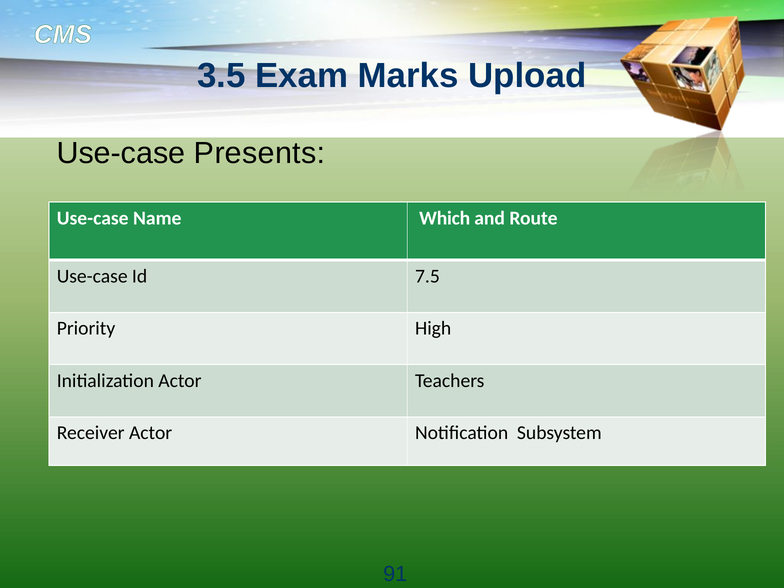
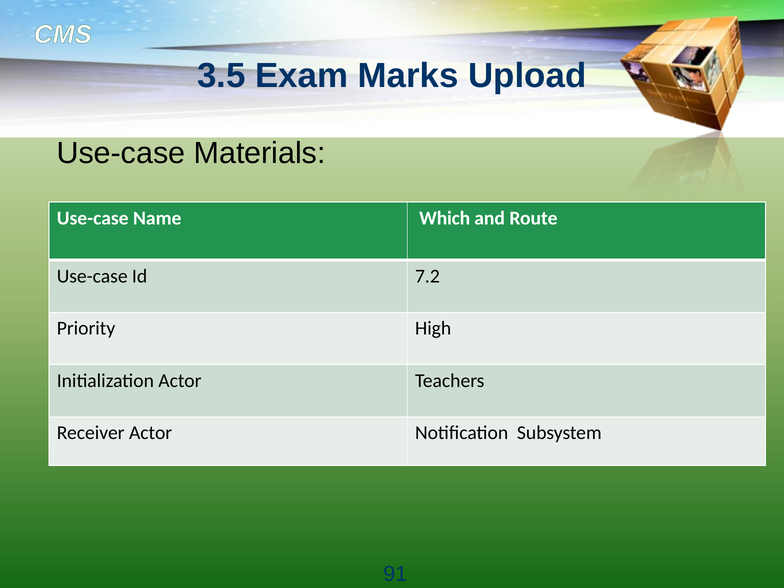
Presents: Presents -> Materials (260, 153)
7.5: 7.5 -> 7.2 (427, 276)
